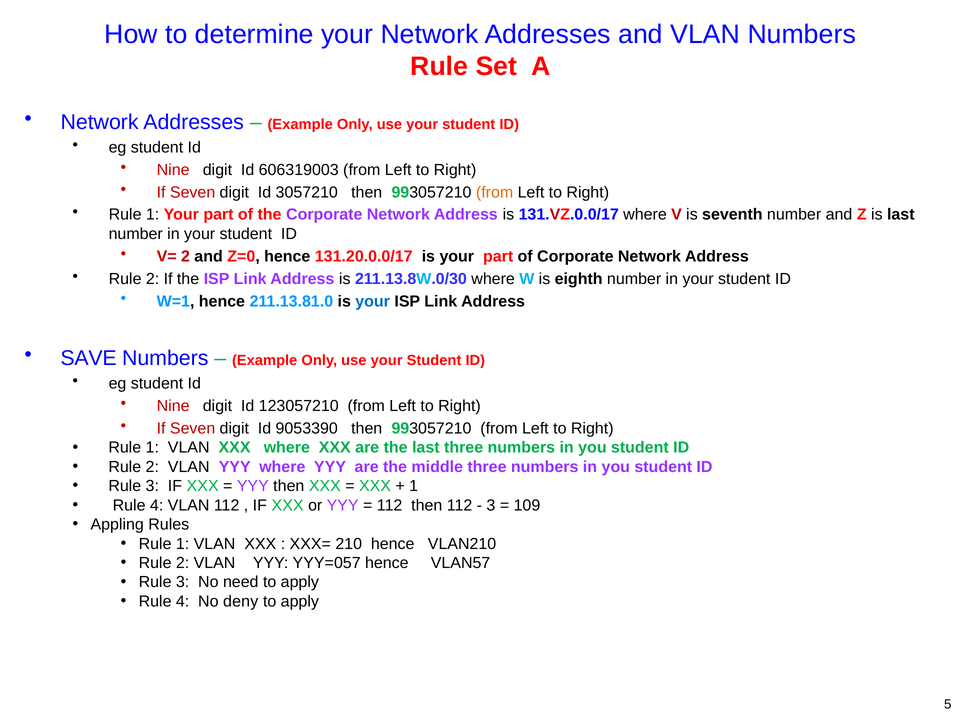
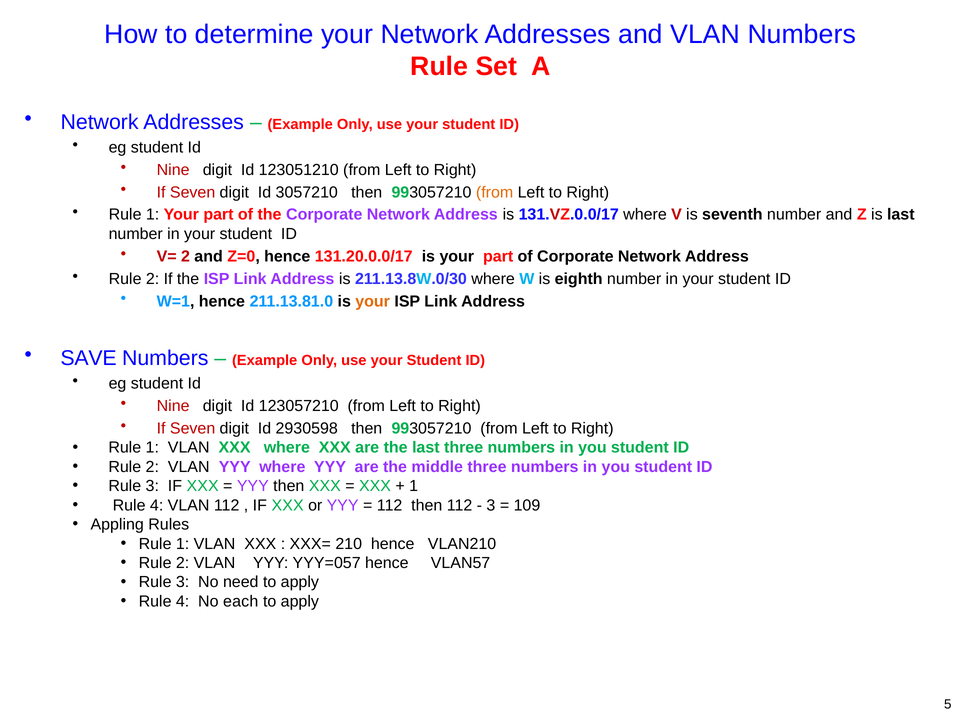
606319003: 606319003 -> 123051210 (299, 170)
your colour: blue -> orange (373, 301)
9053390: 9053390 -> 2930598 (307, 428)
deny: deny -> each (241, 601)
